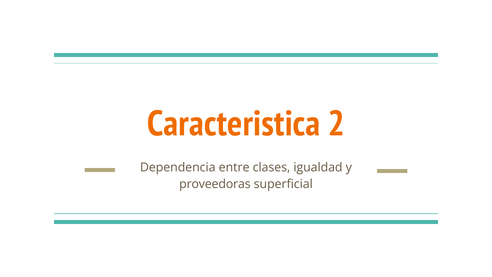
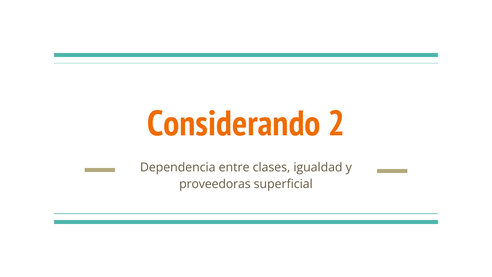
Caracteristica: Caracteristica -> Considerando (234, 124)
